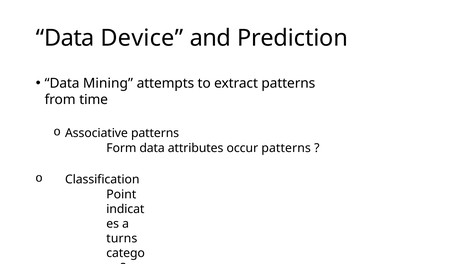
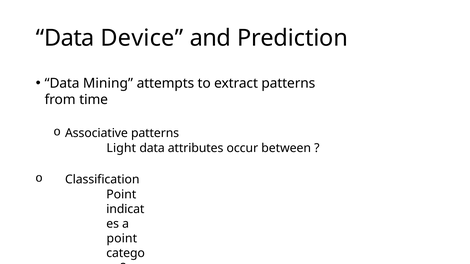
Form: Form -> Light (121, 149)
occur patterns: patterns -> between (286, 149)
turns: turns -> point (122, 239)
